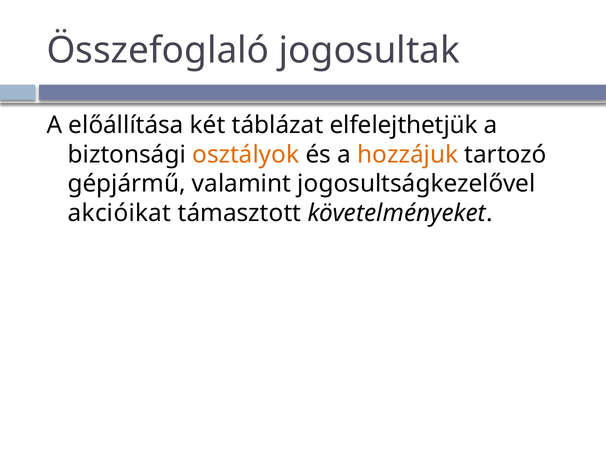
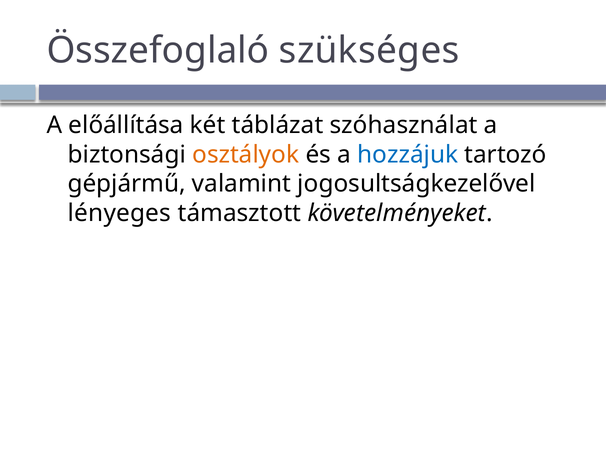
jogosultak: jogosultak -> szükséges (369, 51)
elfelejthetjük: elfelejthetjük -> szóhasználat (404, 125)
hozzájuk colour: orange -> blue (408, 155)
akcióikat: akcióikat -> lényeges (119, 213)
